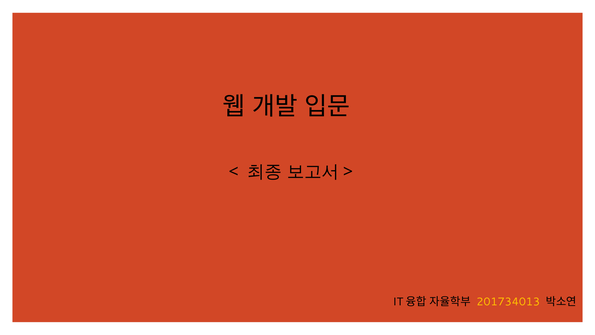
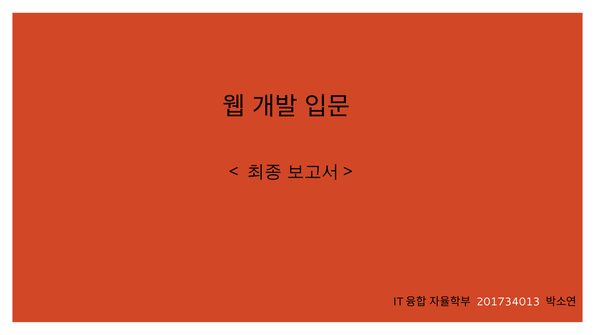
201734013 colour: yellow -> white (508, 301)
